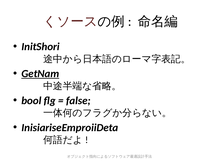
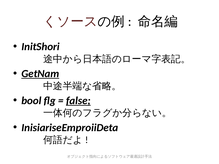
false underline: none -> present (78, 101)
